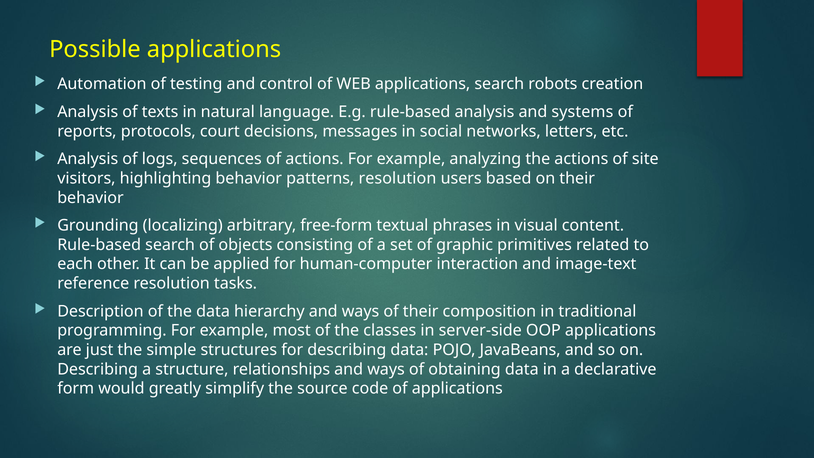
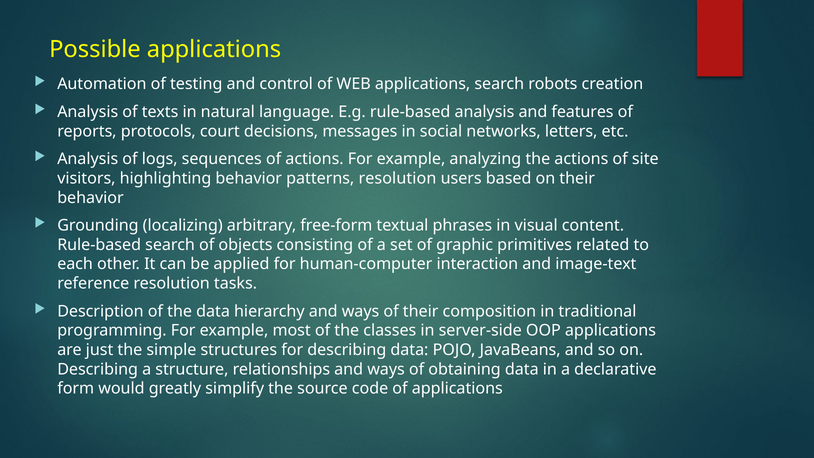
systems: systems -> features (583, 112)
